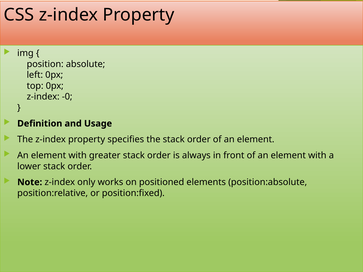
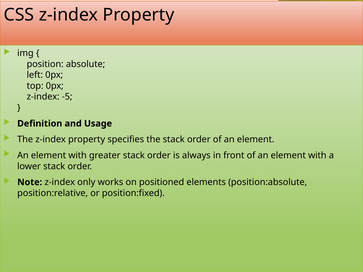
-0: -0 -> -5 (67, 97)
